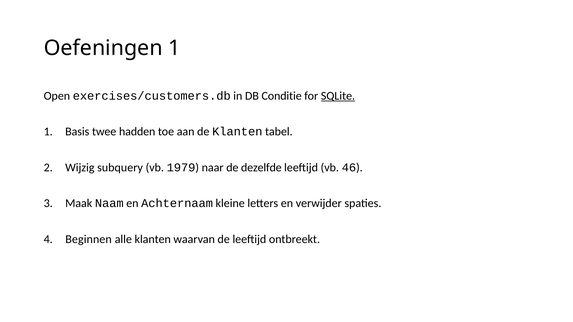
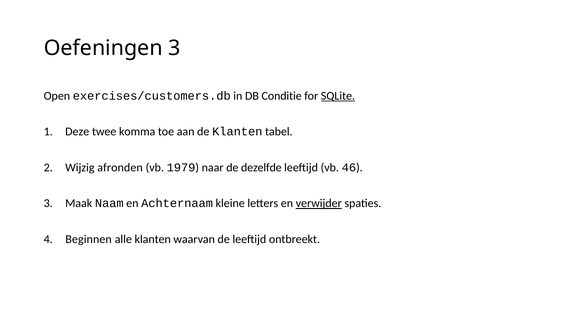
Oefeningen 1: 1 -> 3 (174, 48)
Basis: Basis -> Deze (77, 132)
hadden: hadden -> komma (137, 132)
subquery: subquery -> afronden (120, 168)
verwijder underline: none -> present (319, 204)
